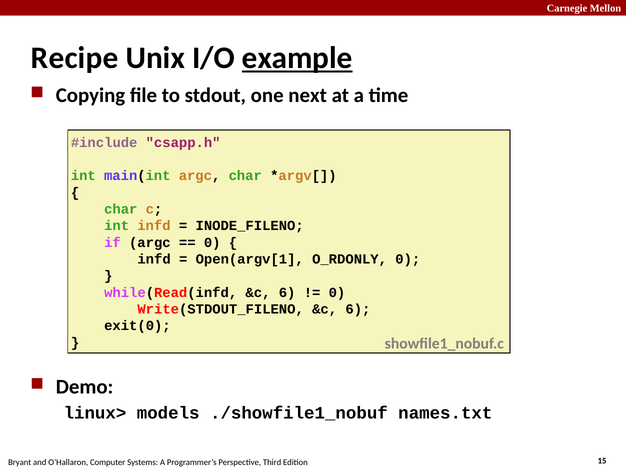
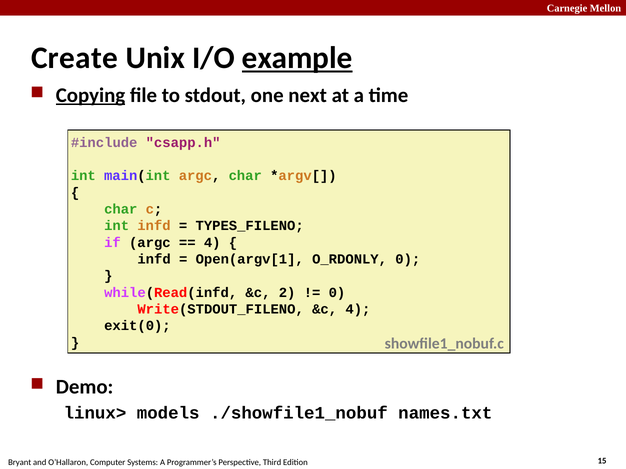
Recipe: Recipe -> Create (75, 58)
Copying underline: none -> present (91, 95)
INODE_FILENO: INODE_FILENO -> TYPES_FILENO (250, 226)
0: 0 -> 4 (212, 243)
while(Read(infd &c 6: 6 -> 2 (287, 293)
Write(STDOUT_FILENO &c 6: 6 -> 4 (358, 310)
